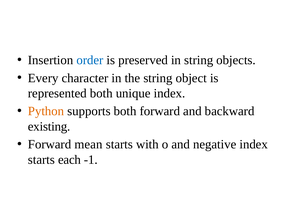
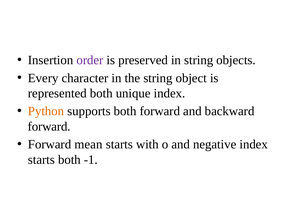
order colour: blue -> purple (90, 60)
existing: existing -> forward (49, 127)
starts each: each -> both (69, 160)
